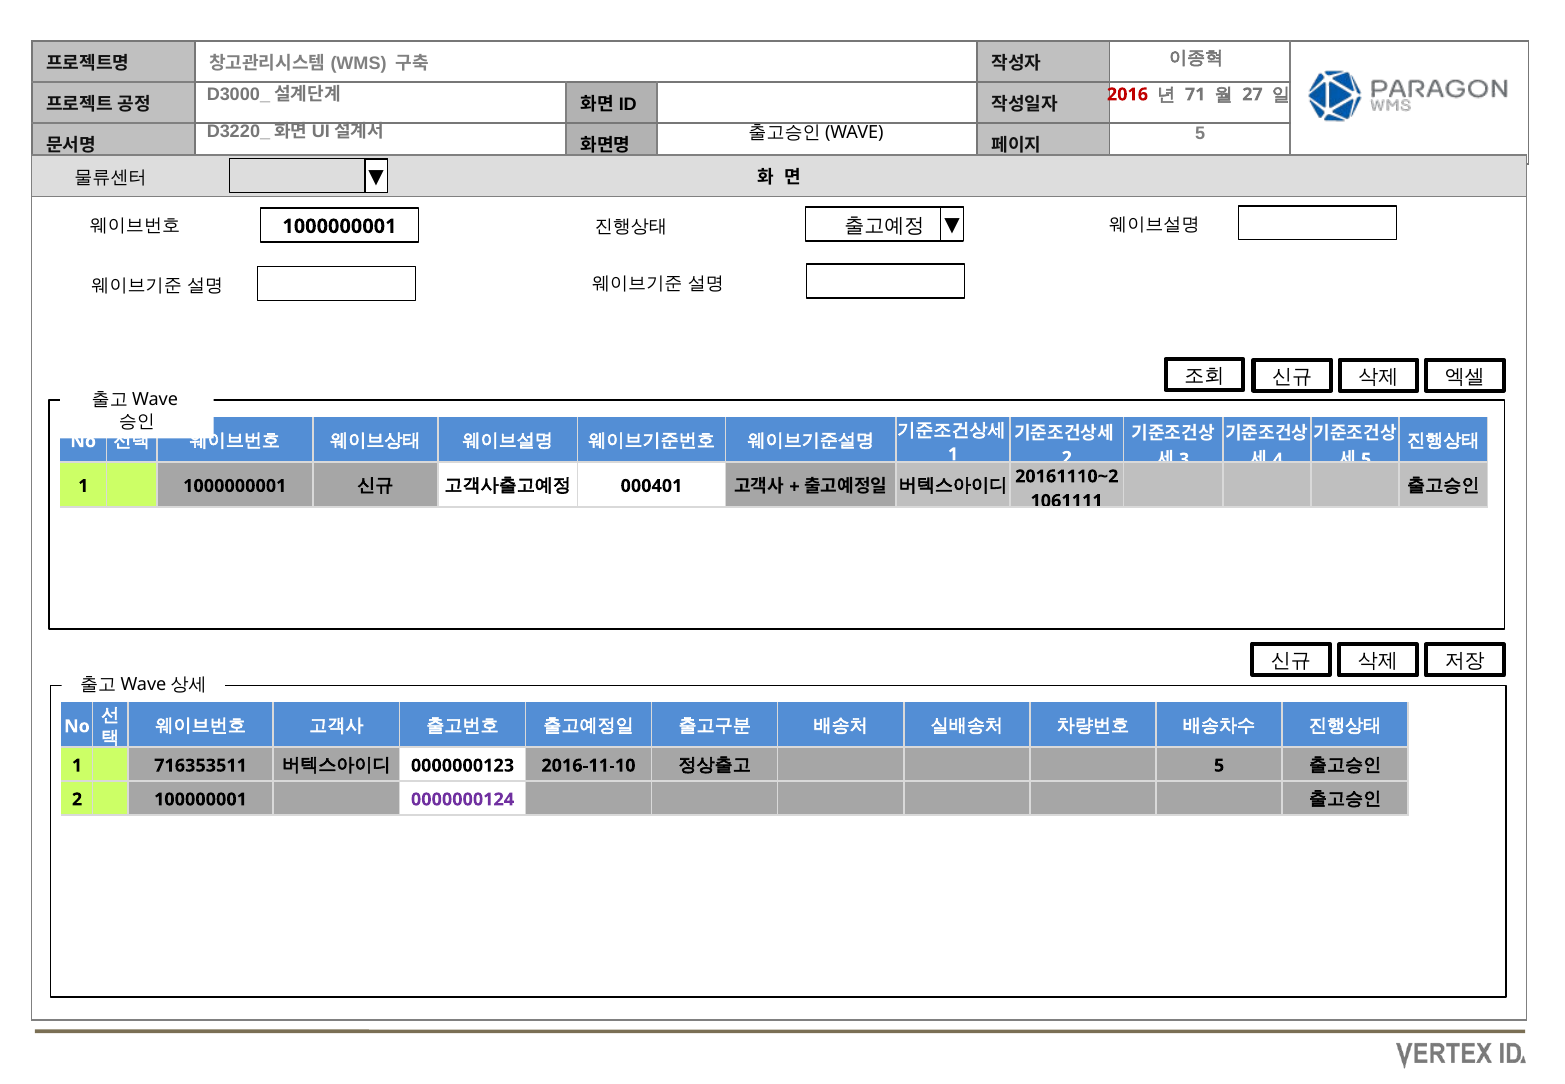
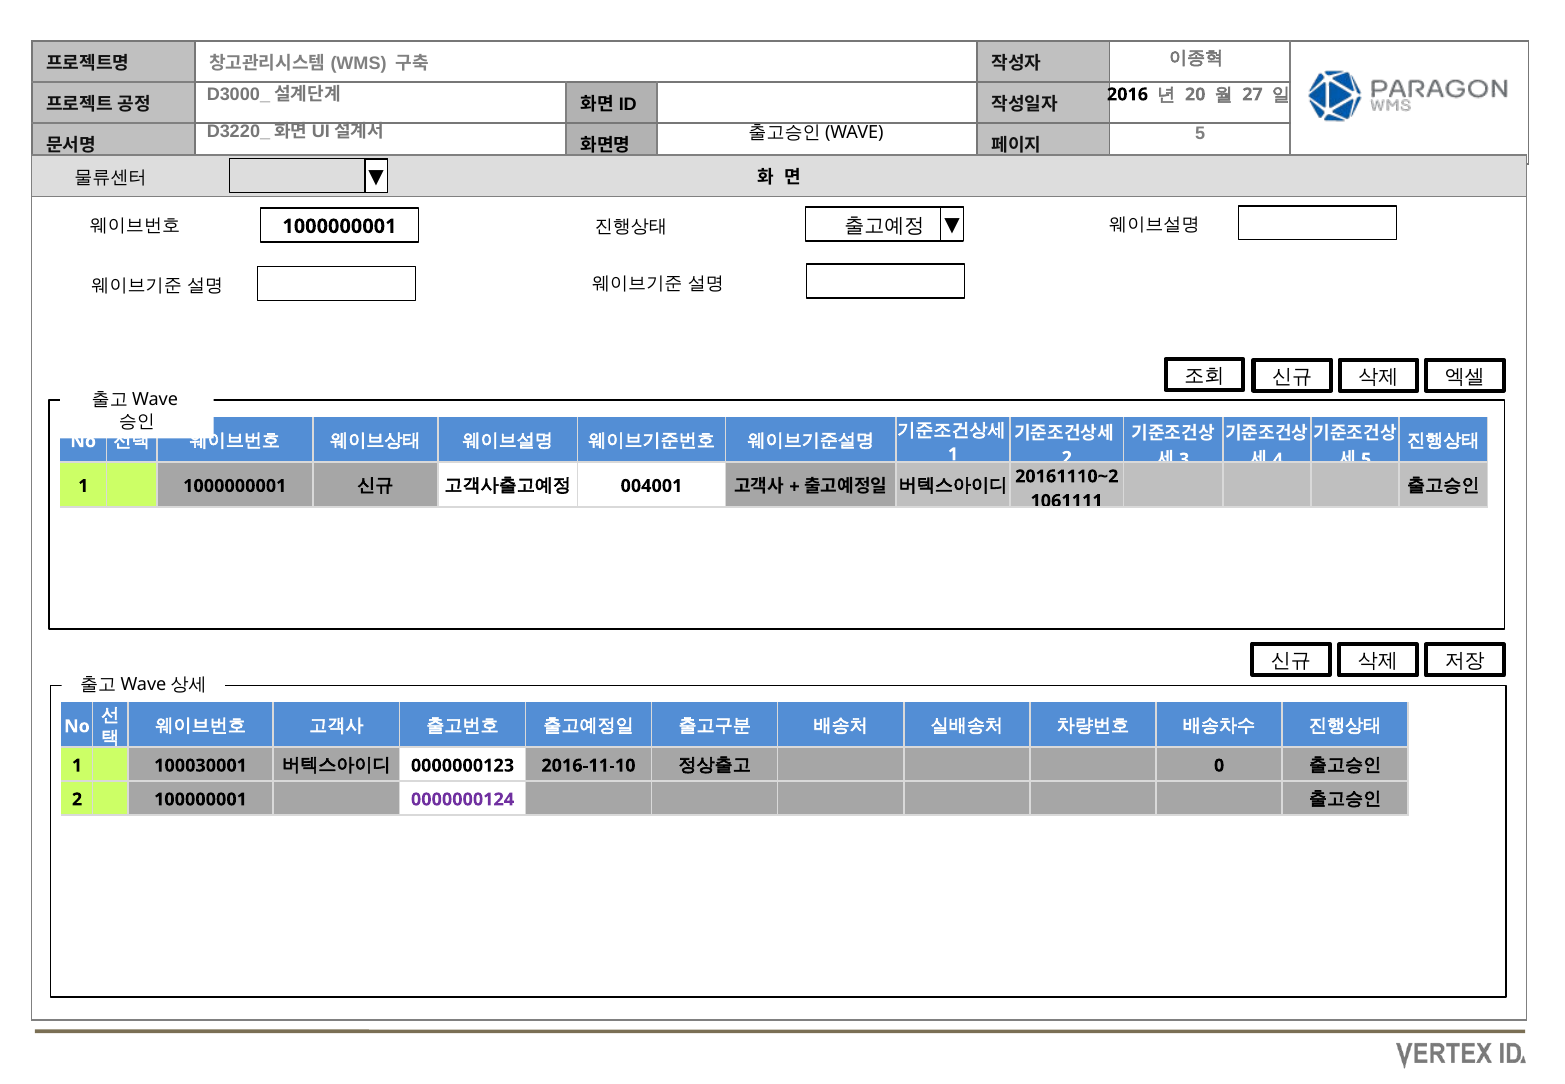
2016 colour: red -> black (1127, 94)
71: 71 -> 20 (1195, 94)
000401: 000401 -> 004001 (652, 486)
716353511: 716353511 -> 100030001 (201, 765)
5: 5 -> 0 (1219, 765)
